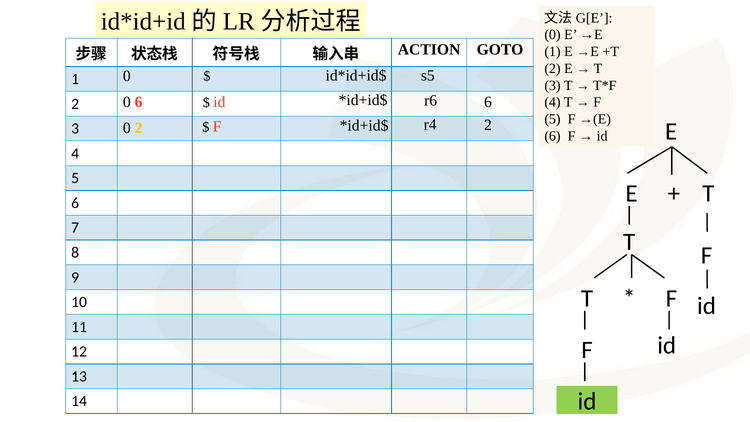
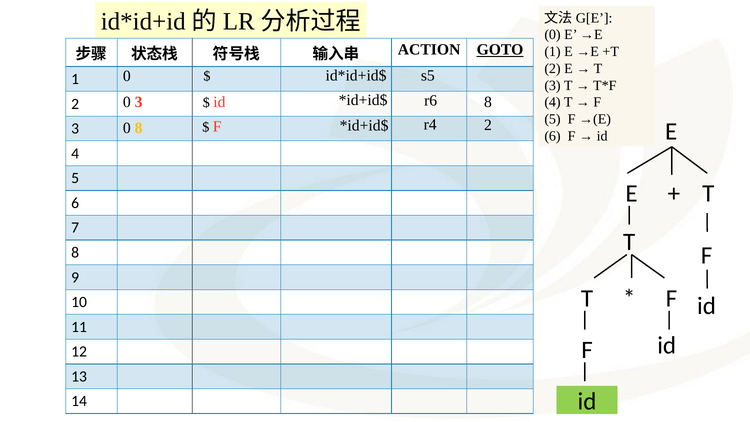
GOTO underline: none -> present (500, 50)
r6 6: 6 -> 8 (488, 102)
0 6: 6 -> 3 (139, 102)
0 2: 2 -> 8 (139, 128)
